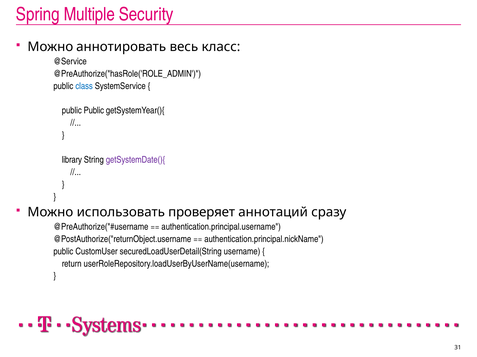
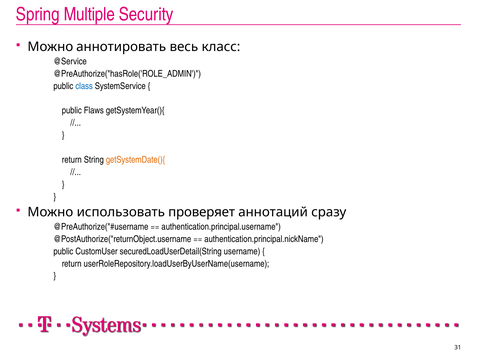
public Public: Public -> Flaws (94, 111)
library: library -> return (72, 160)
getSystemDate(){ colour: purple -> orange (136, 160)
